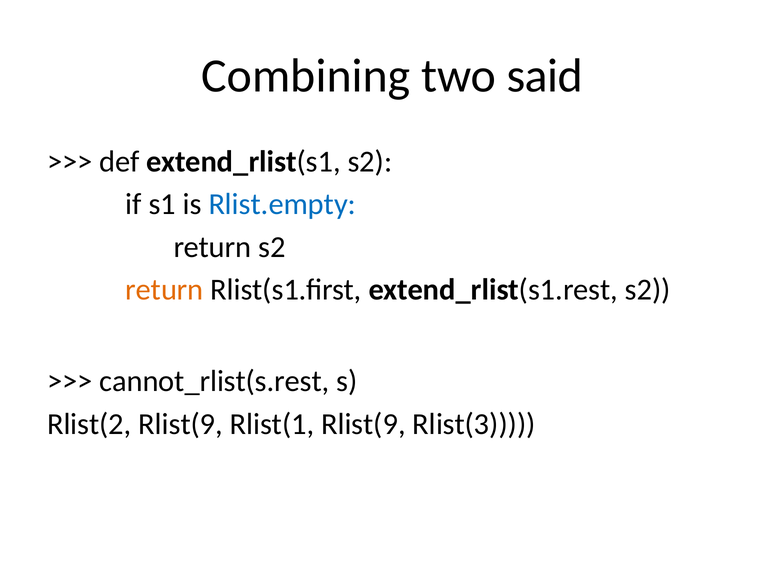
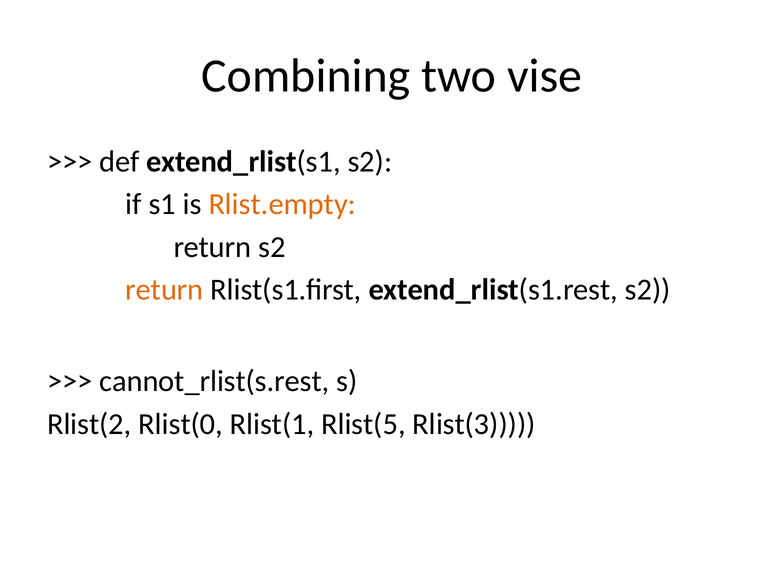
said: said -> vise (545, 76)
Rlist.empty colour: blue -> orange (282, 204)
Rlist(2 Rlist(9: Rlist(9 -> Rlist(0 (181, 424)
Rlist(1 Rlist(9: Rlist(9 -> Rlist(5 (363, 424)
